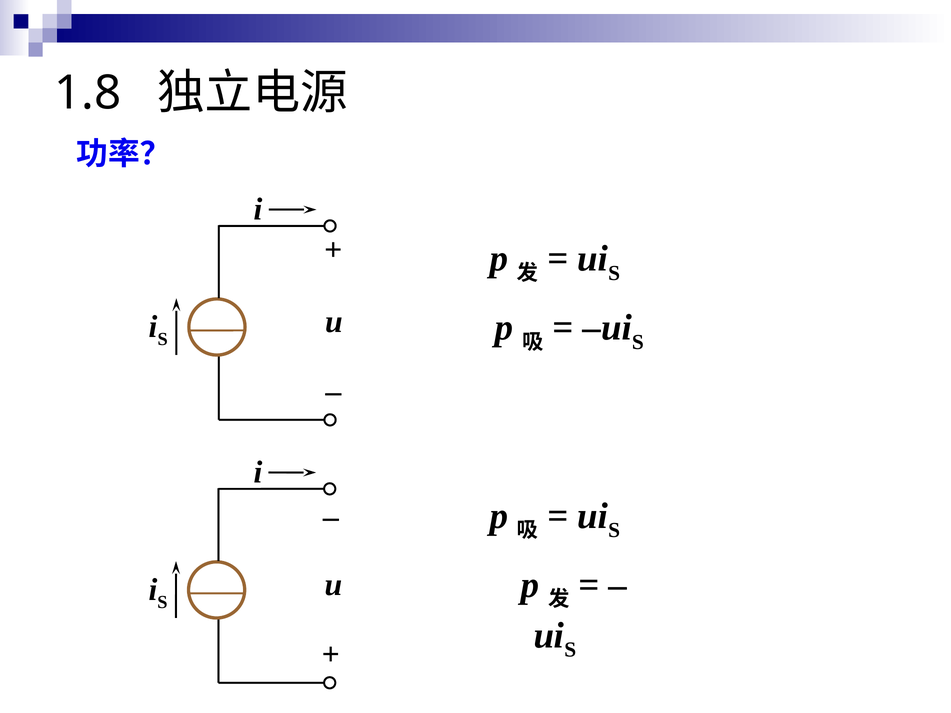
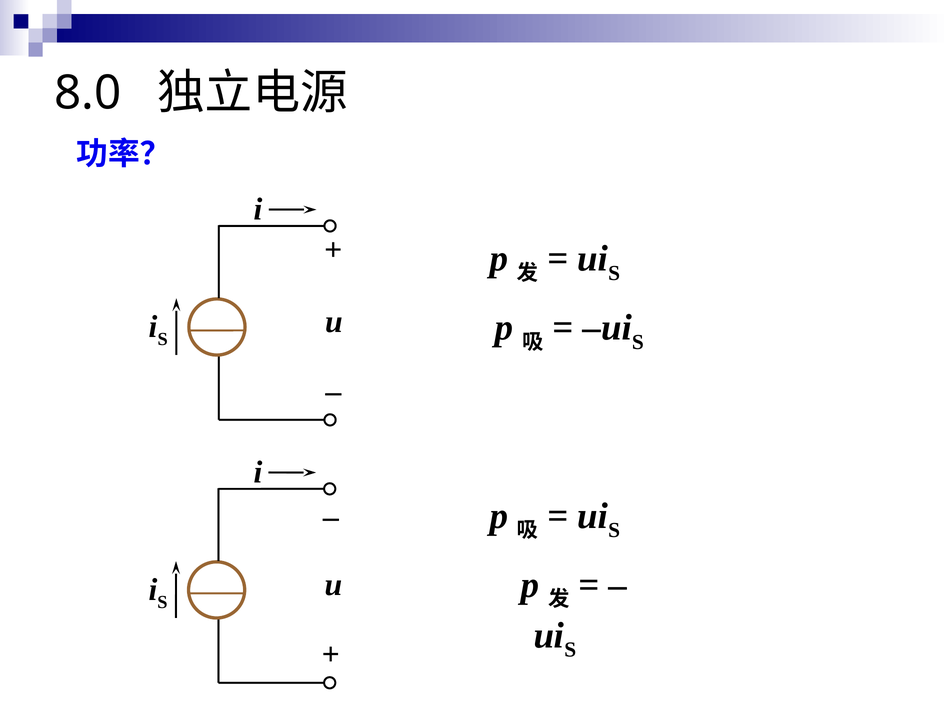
1.8: 1.8 -> 8.0 (88, 93)
